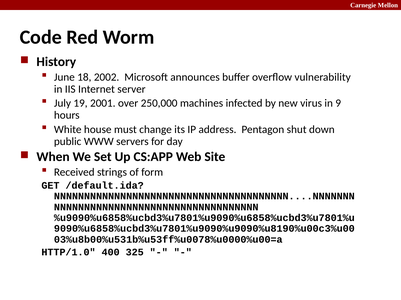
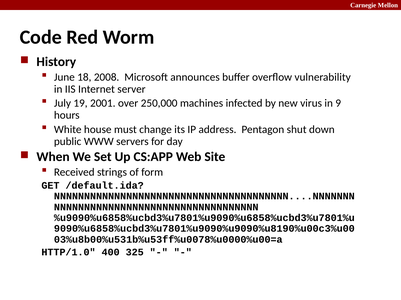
2002: 2002 -> 2008 (107, 77)
